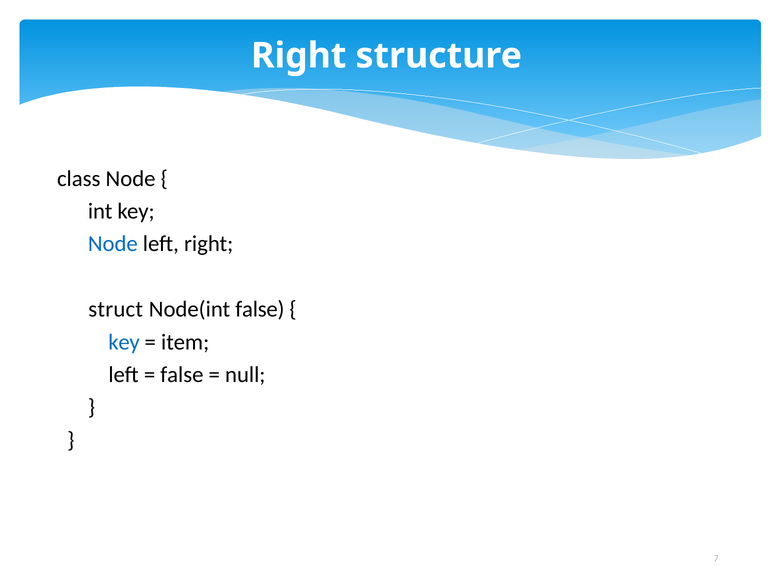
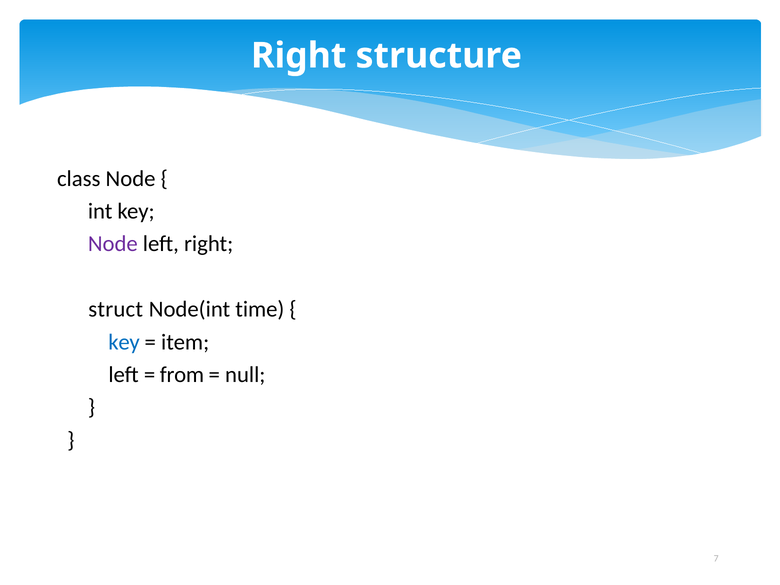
Node colour: blue -> purple (113, 244)
Node(int false: false -> time (260, 309)
false: false -> from (182, 375)
